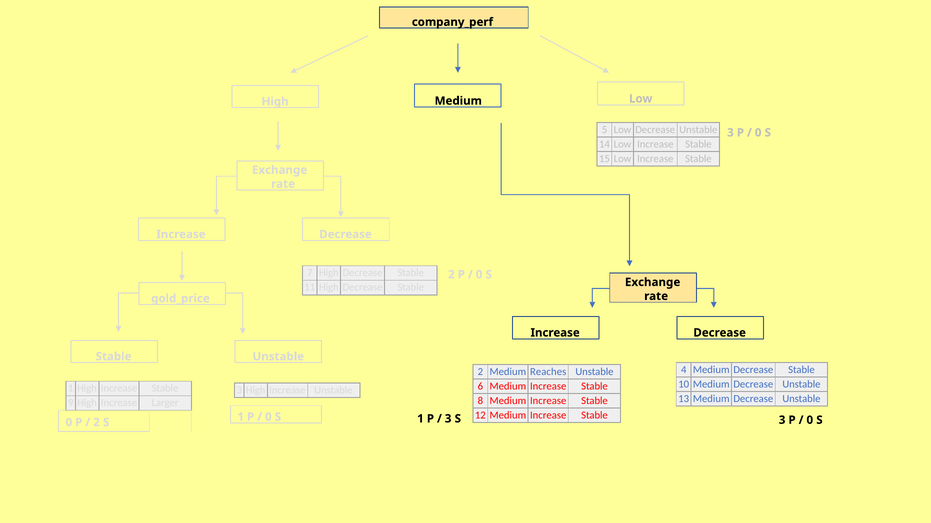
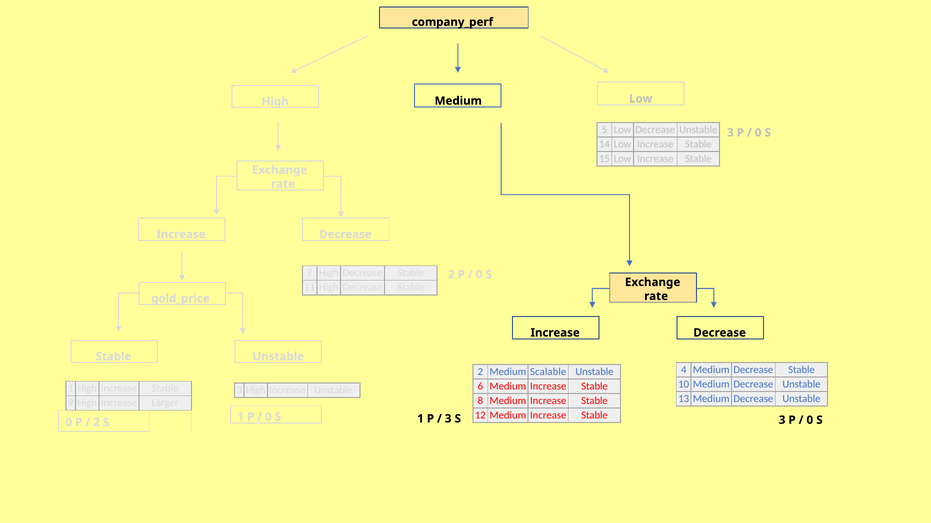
Reaches: Reaches -> Scalable (548, 372)
